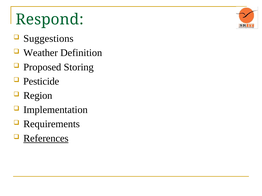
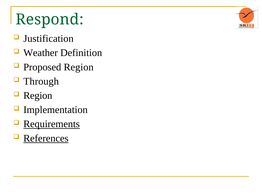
Suggestions: Suggestions -> Justification (48, 39)
Proposed Storing: Storing -> Region (79, 67)
Pesticide: Pesticide -> Through (41, 82)
Requirements underline: none -> present (52, 124)
